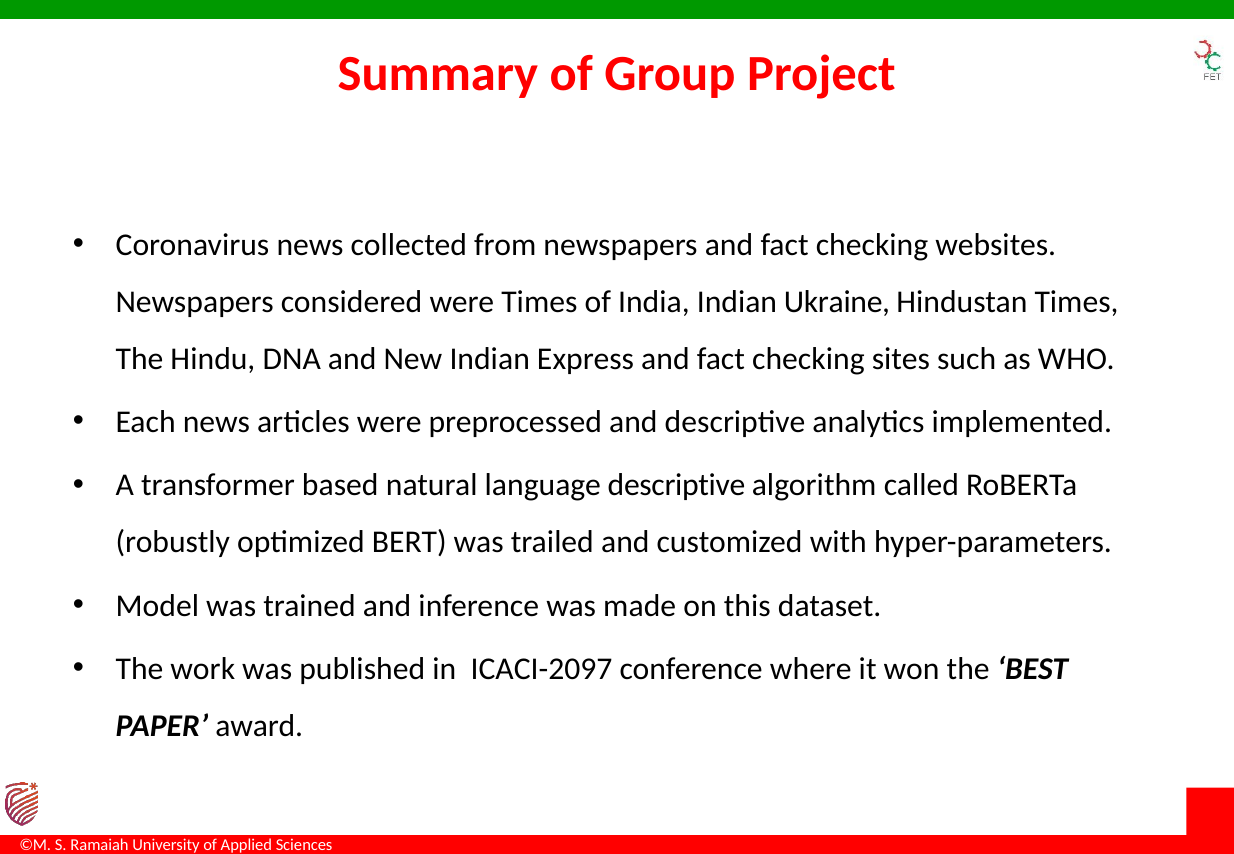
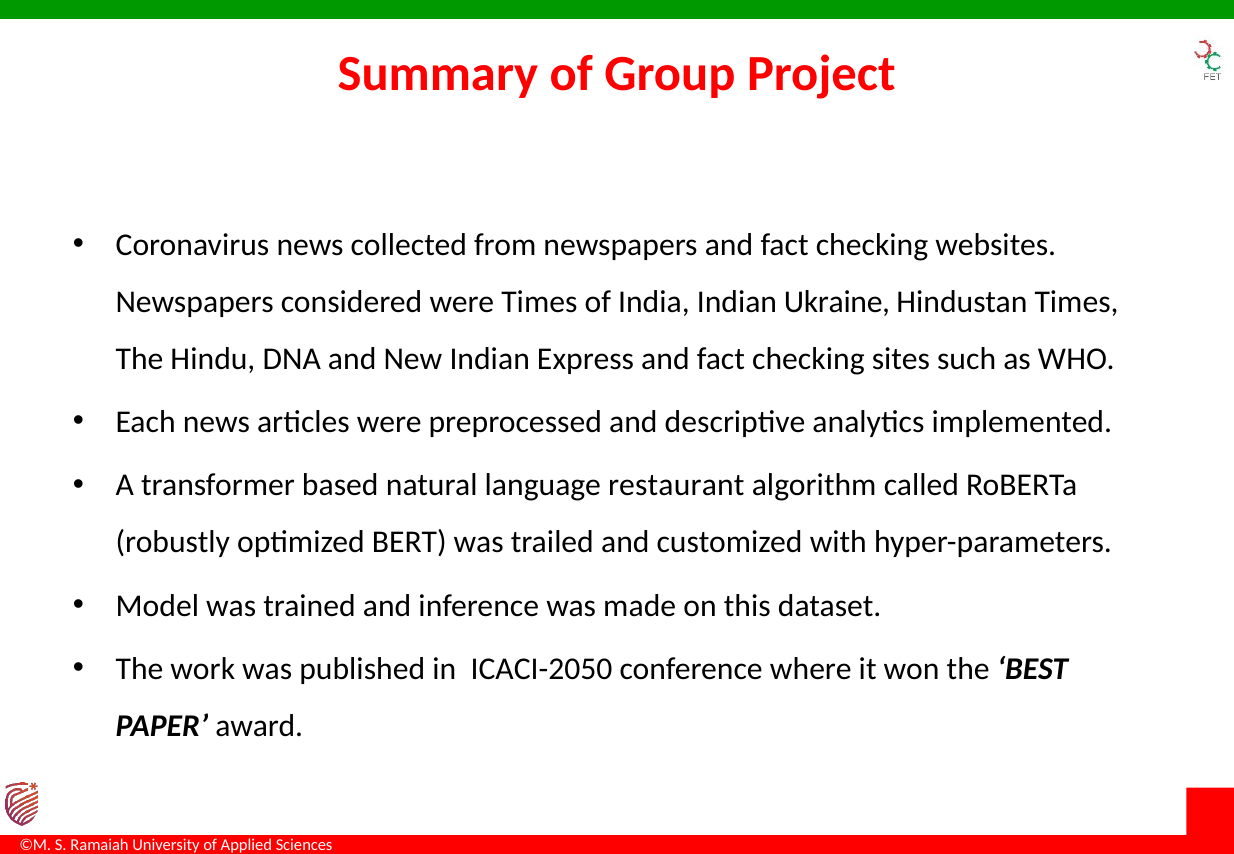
language descriptive: descriptive -> restaurant (676, 486)
ICACI-2097: ICACI-2097 -> ICACI-2050 (541, 669)
